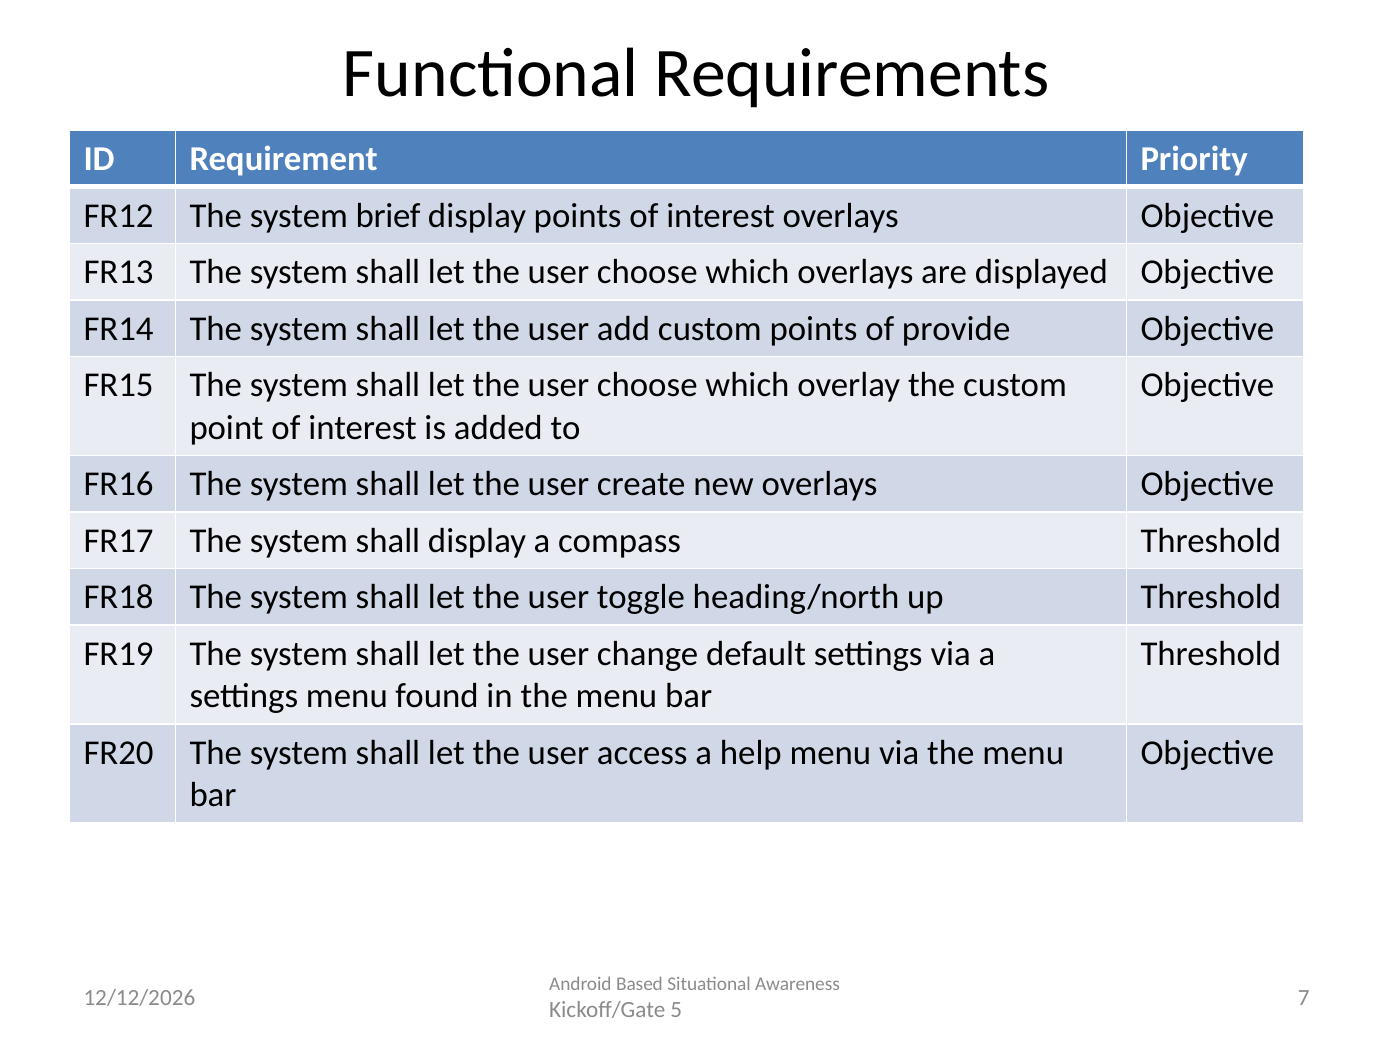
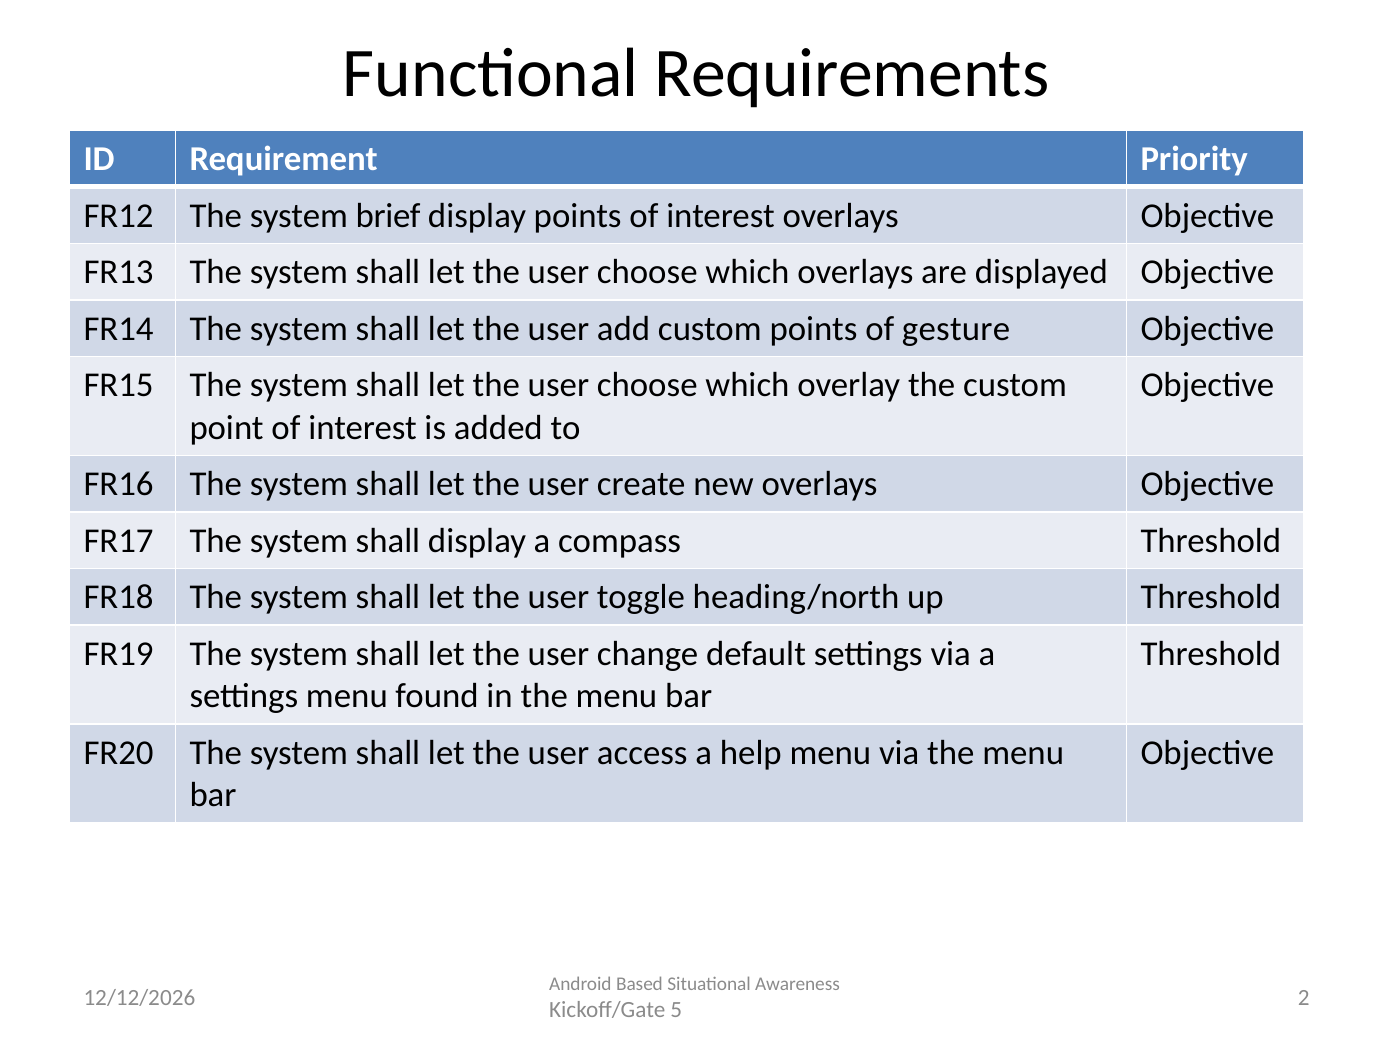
provide: provide -> gesture (956, 328)
7: 7 -> 2 (1304, 997)
